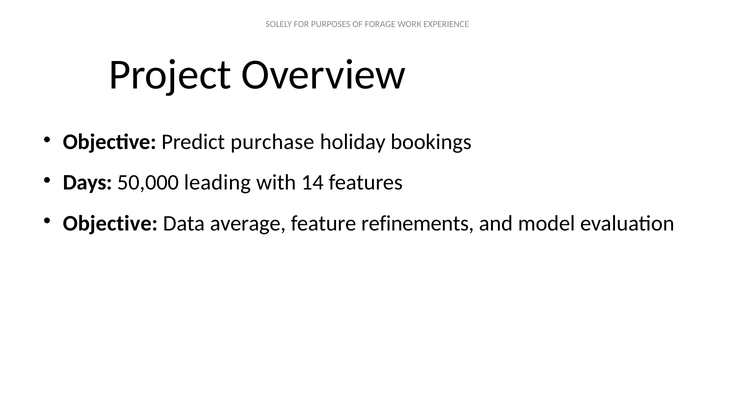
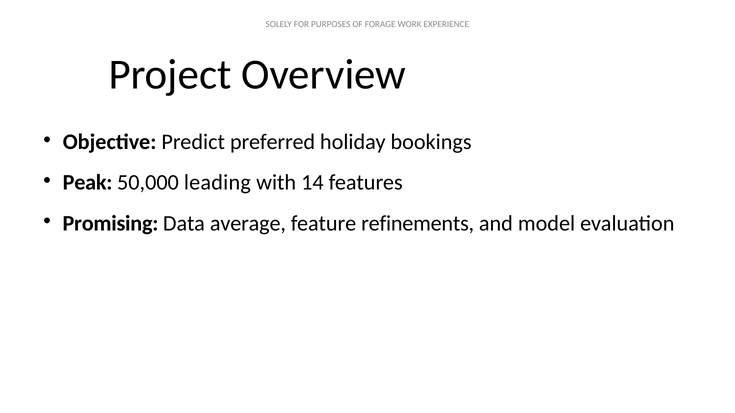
purchase: purchase -> preferred (273, 142)
Days: Days -> Peak (88, 183)
Objective: Objective -> Promising (110, 224)
